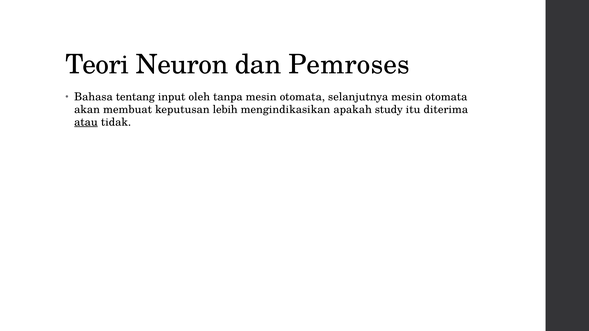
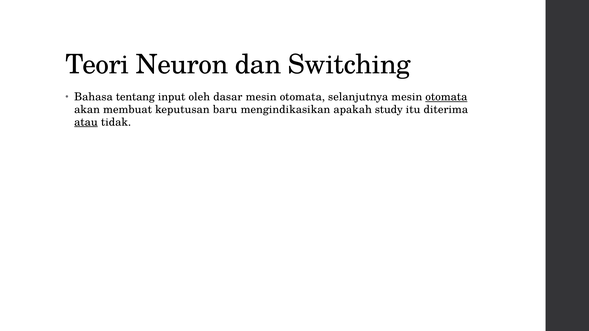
Pemroses: Pemroses -> Switching (349, 65)
tanpa: tanpa -> dasar (228, 97)
otomata underline: none -> present (446, 97)
lebih: lebih -> baru (225, 110)
